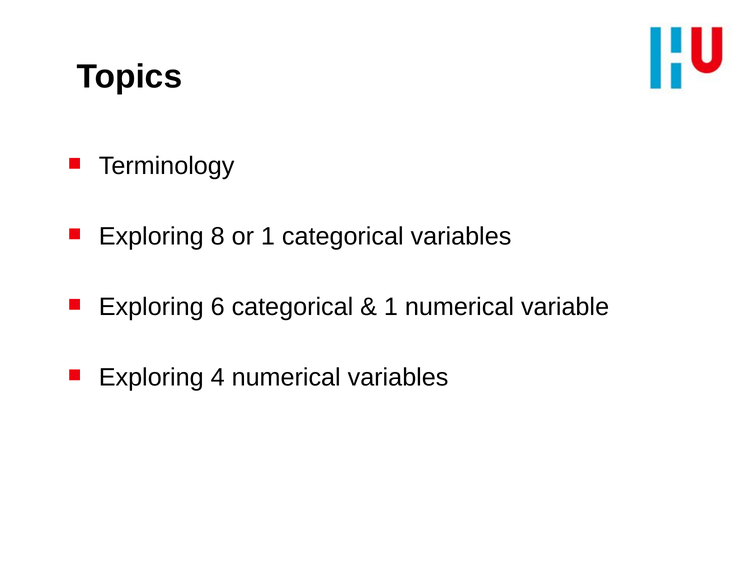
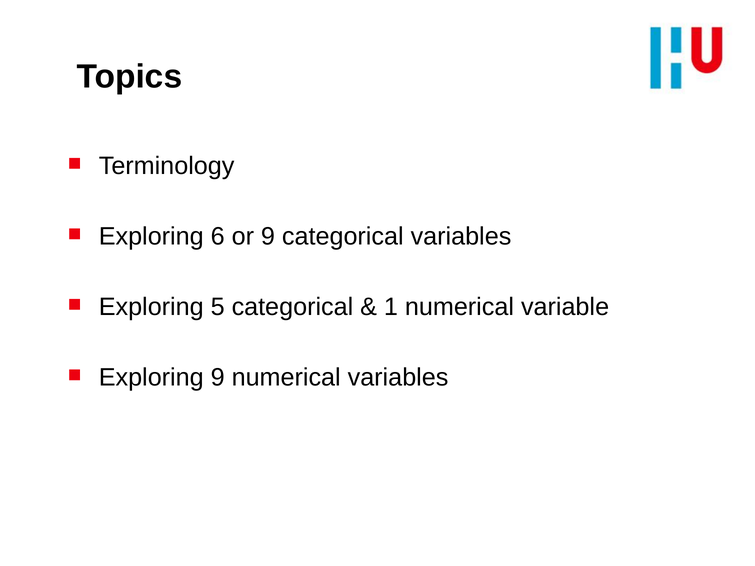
8: 8 -> 6 (218, 237)
or 1: 1 -> 9 (268, 237)
6: 6 -> 5 (218, 307)
Exploring 4: 4 -> 9 (218, 377)
